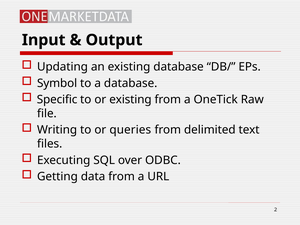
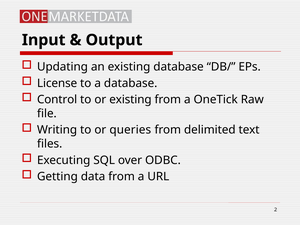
Symbol: Symbol -> License (57, 83)
Specific: Specific -> Control (57, 100)
